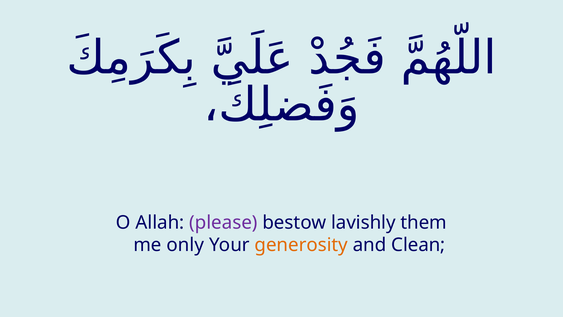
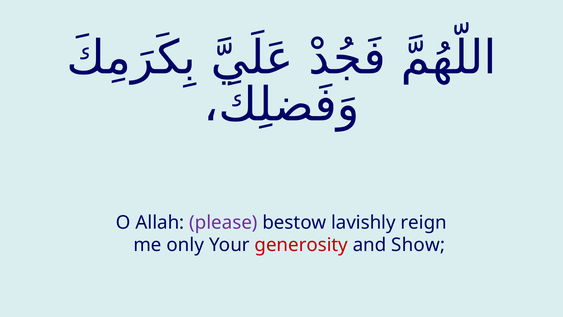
them: them -> reign (424, 222)
generosity colour: orange -> red (301, 245)
Clean: Clean -> Show (418, 245)
